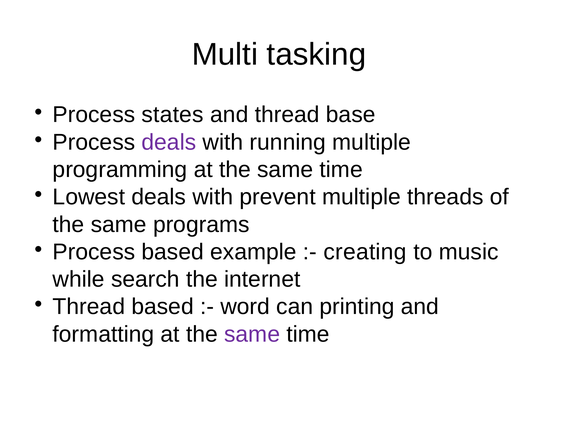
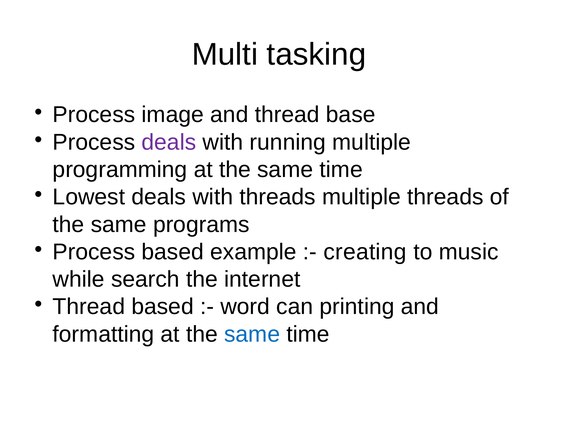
states: states -> image (173, 115)
with prevent: prevent -> threads (278, 197)
same colour: purple -> blue (252, 334)
